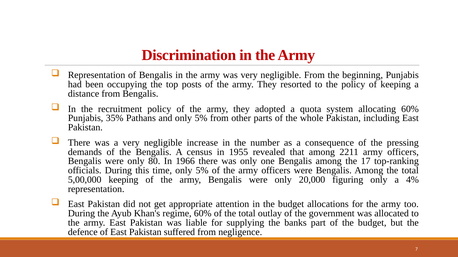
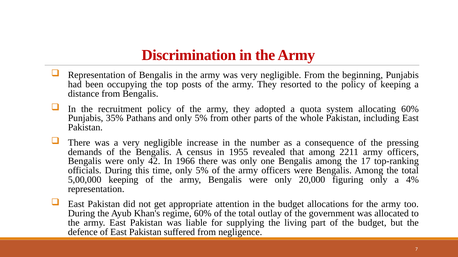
80: 80 -> 42 (154, 162)
banks: banks -> living (296, 223)
